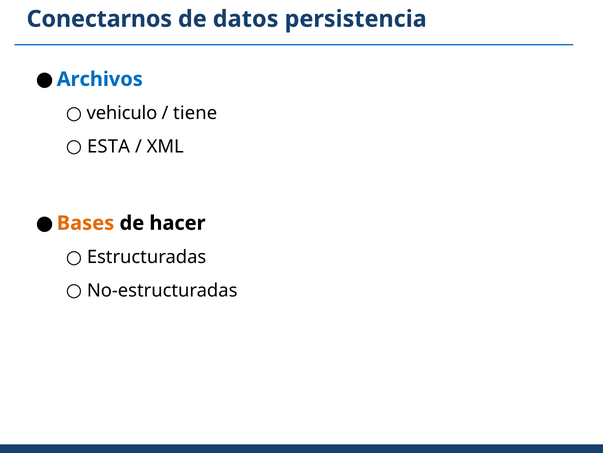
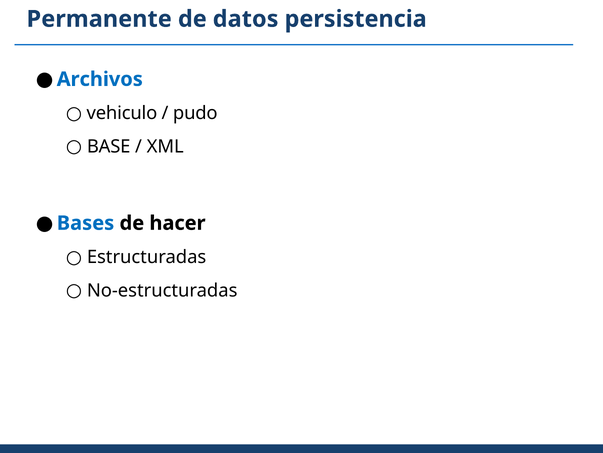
Conectarnos: Conectarnos -> Permanente (99, 19)
tiene: tiene -> pudo (195, 113)
ESTA: ESTA -> BASE (109, 146)
Bases colour: orange -> blue (86, 223)
